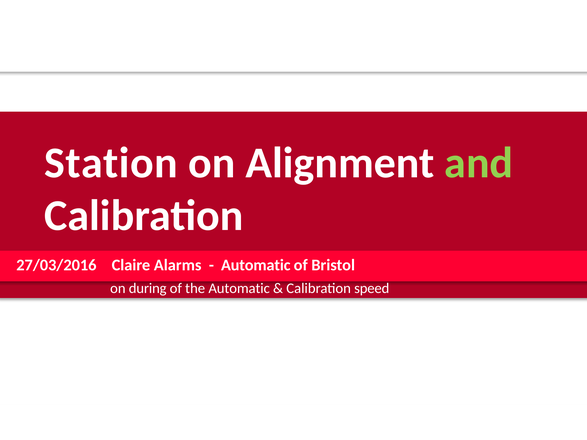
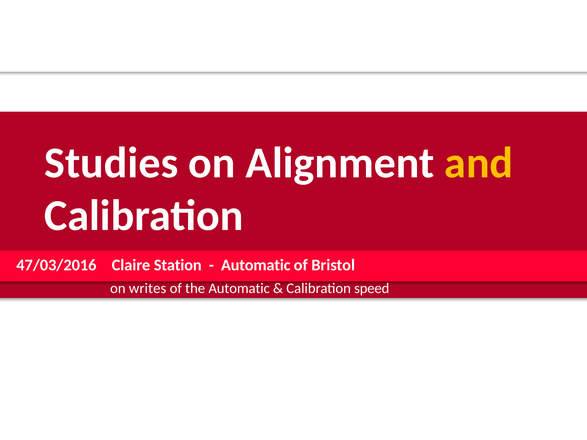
Station: Station -> Studies (111, 163)
and colour: light green -> yellow (479, 163)
27/03/2016: 27/03/2016 -> 47/03/2016 (56, 265)
Alarms: Alarms -> Station (178, 265)
during: during -> writes (148, 288)
